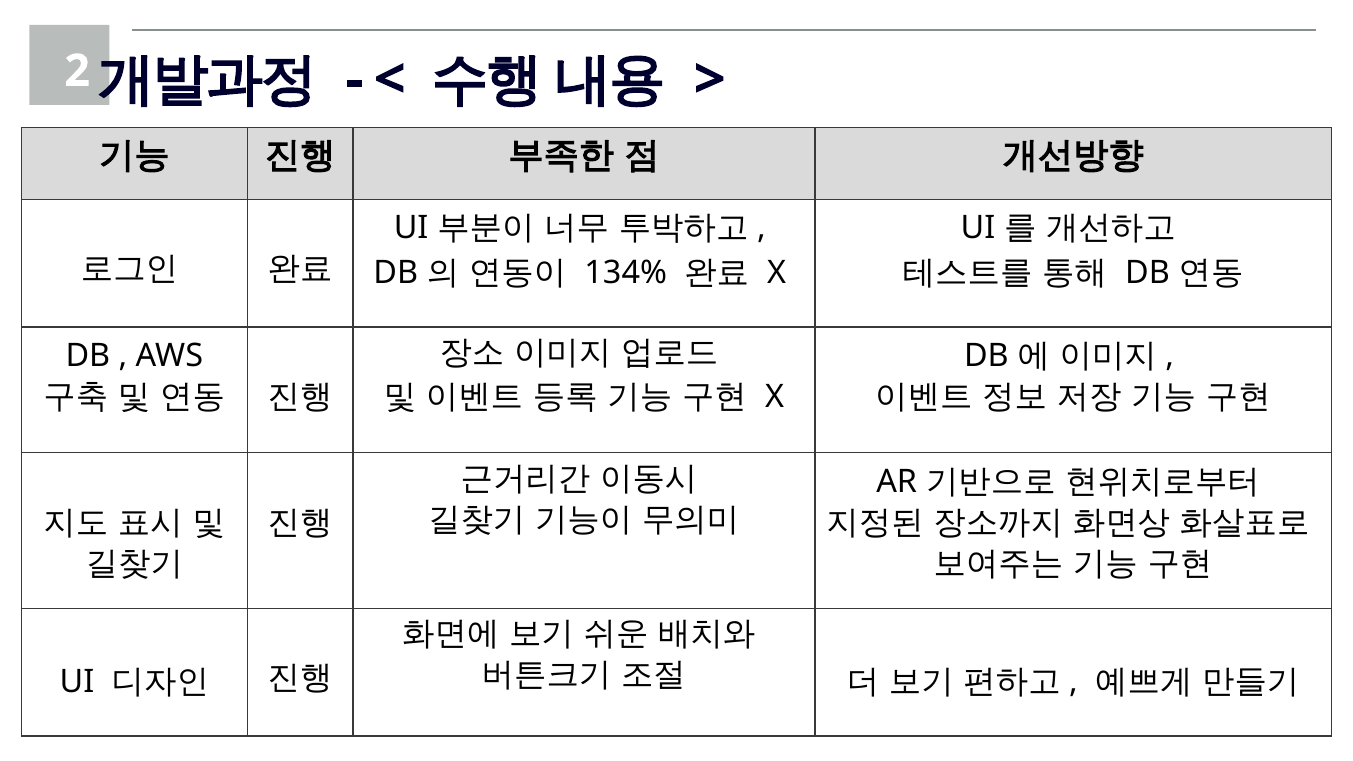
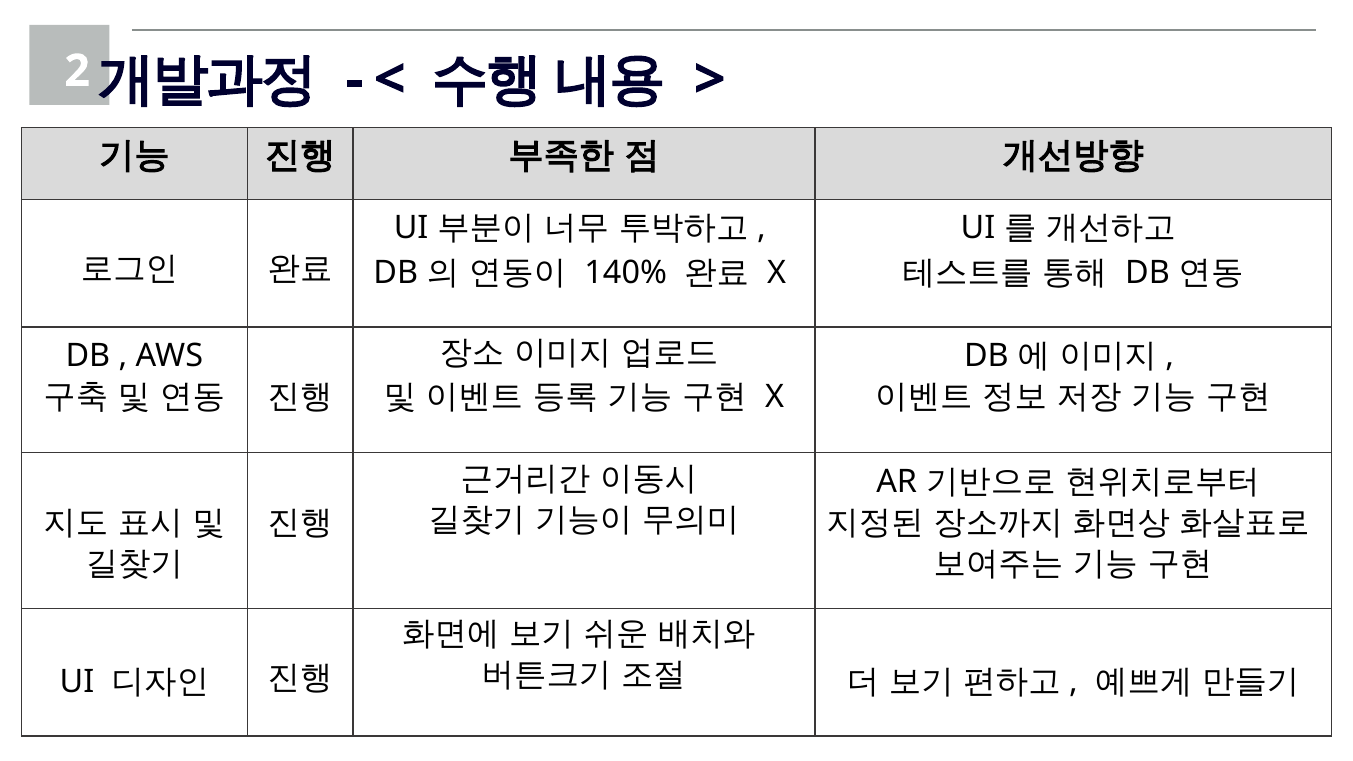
134%: 134% -> 140% (626, 273)
